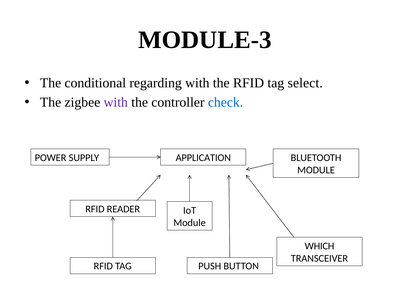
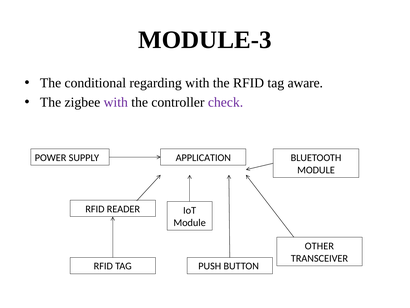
select: select -> aware (305, 83)
check colour: blue -> purple (226, 102)
WHICH: WHICH -> OTHER (319, 246)
